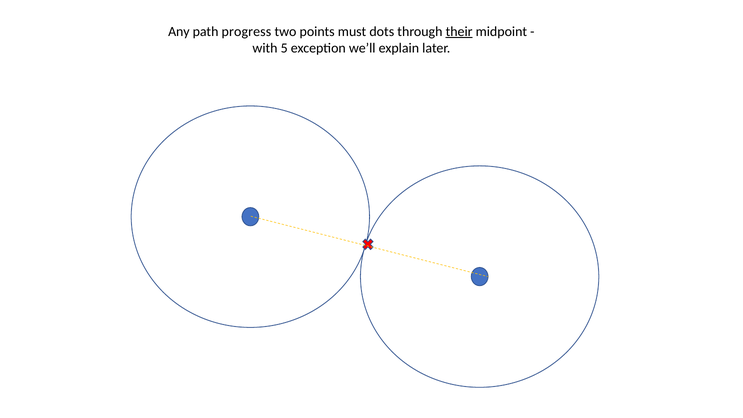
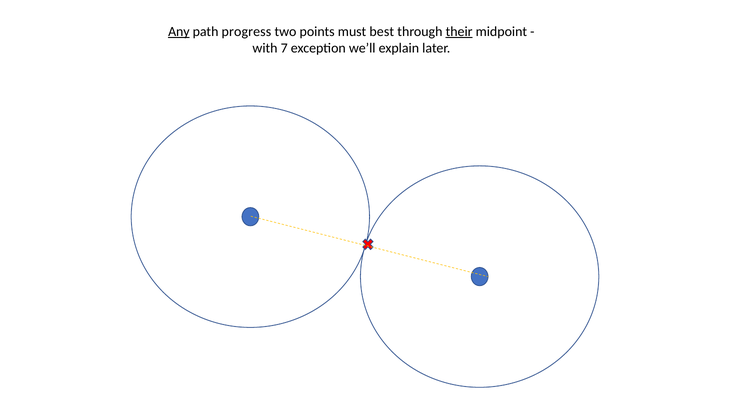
Any underline: none -> present (179, 32)
dots: dots -> best (382, 32)
5: 5 -> 7 (284, 48)
